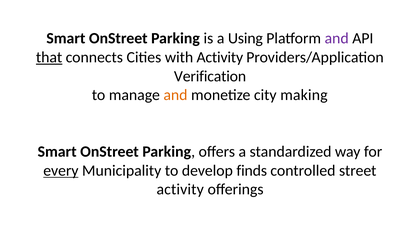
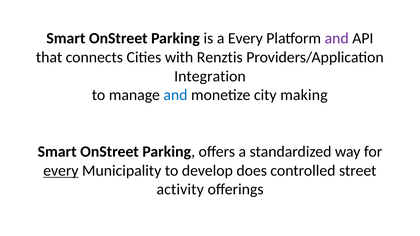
a Using: Using -> Every (245, 38)
that underline: present -> none (49, 57)
with Activity: Activity -> Renztis (220, 57)
Verification: Verification -> Integration (210, 76)
and colour: orange -> blue (175, 95)
finds: finds -> does (252, 171)
